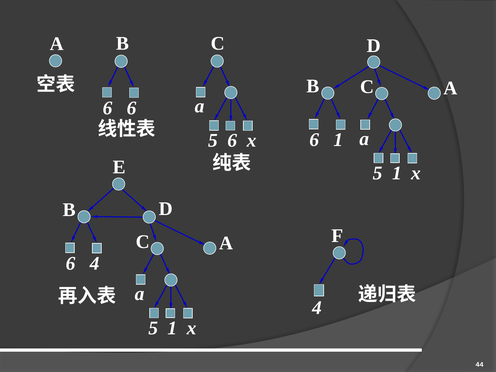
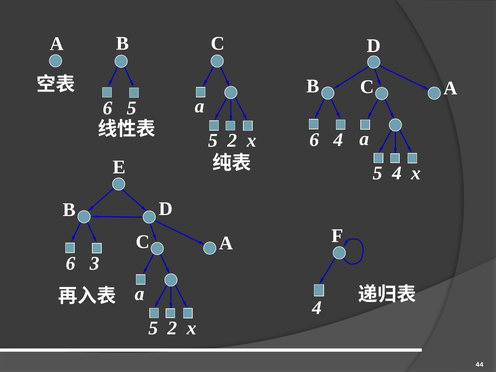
6 6: 6 -> 5 (132, 108)
6 1: 1 -> 4 (338, 140)
6: 6 -> 2 (232, 141)
1: 1 -> 4 (397, 173)
6 4: 4 -> 3 (95, 264)
1: 1 -> 2 (172, 328)
